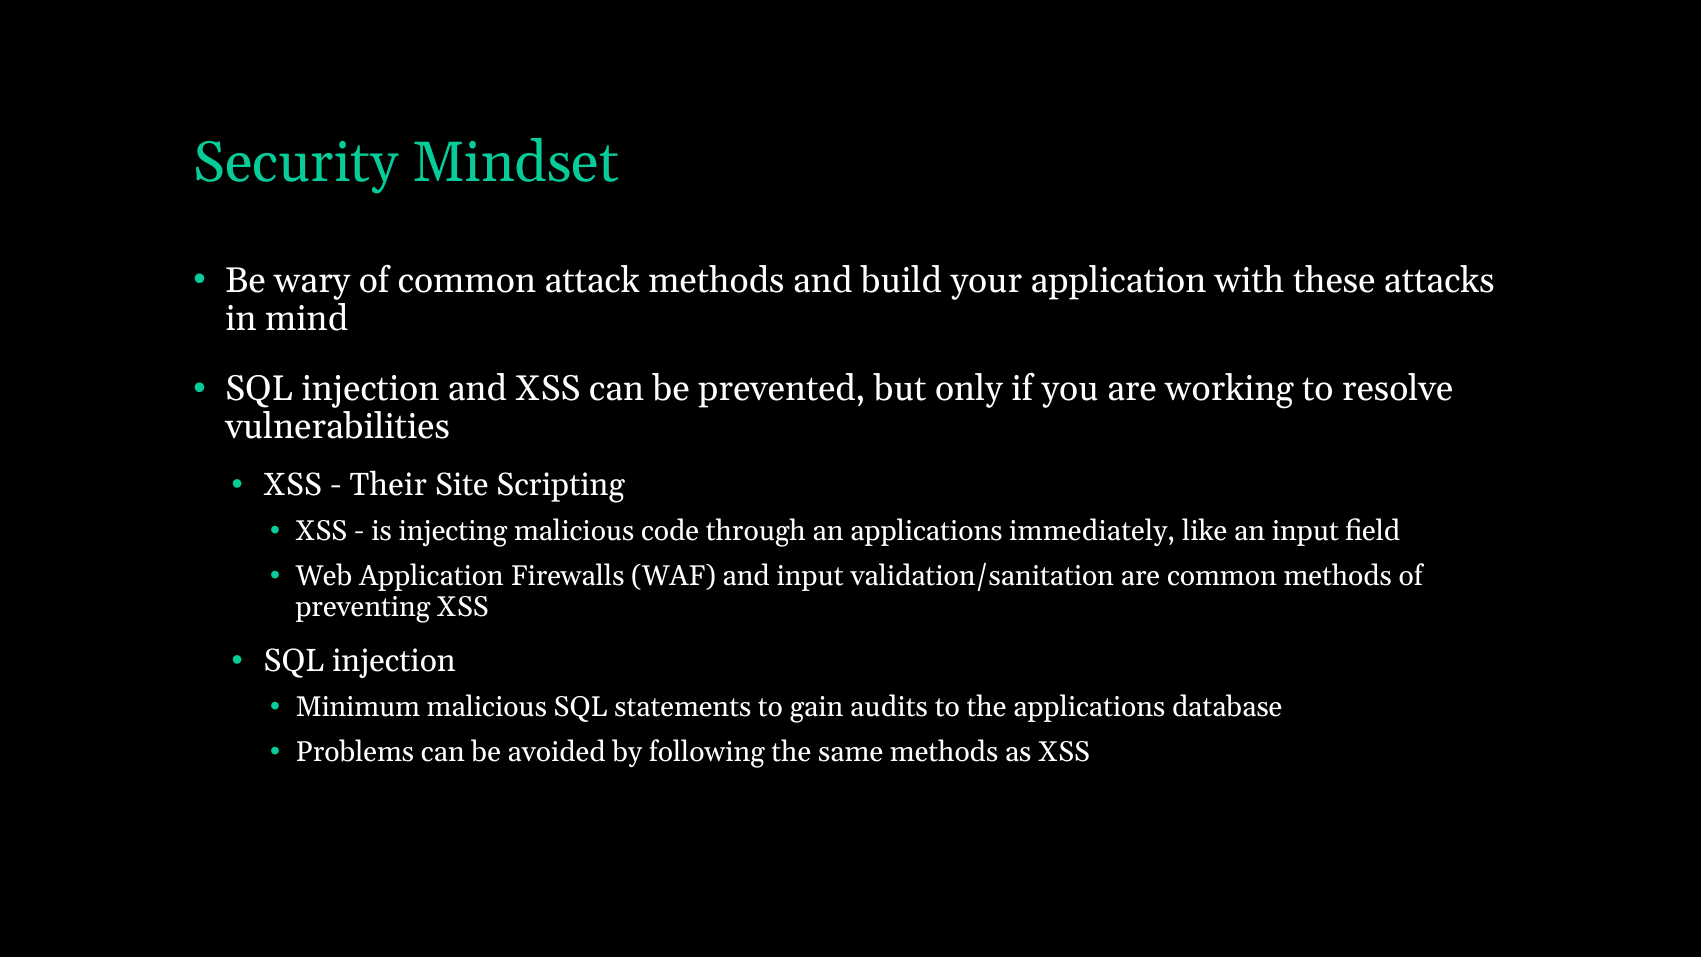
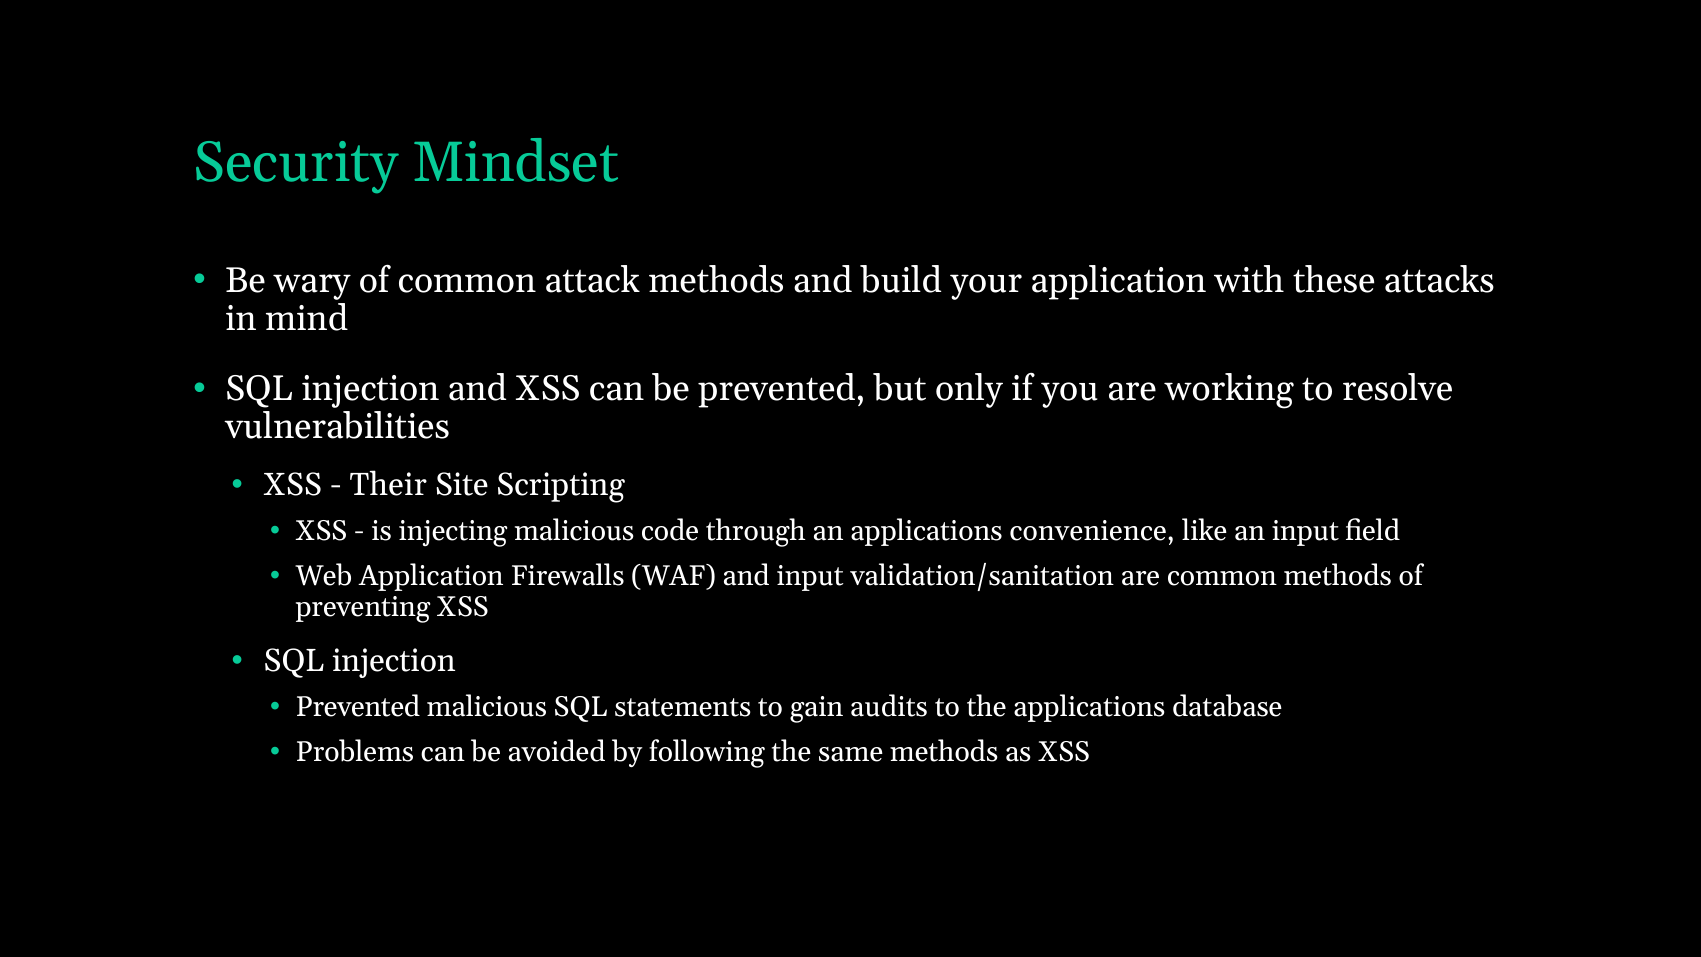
immediately: immediately -> convenience (1092, 531)
Minimum: Minimum -> Prevented (358, 707)
